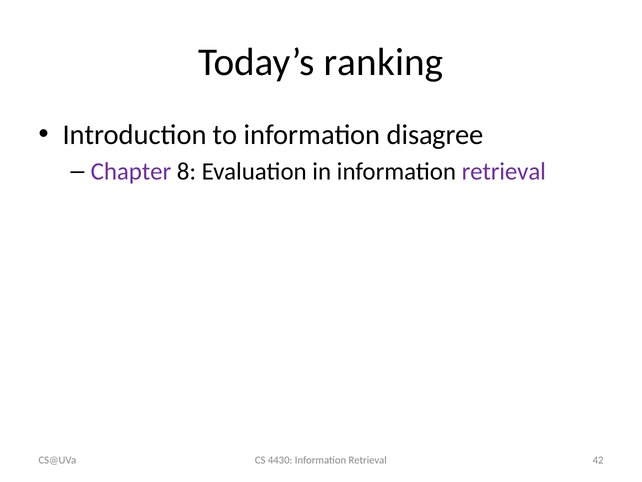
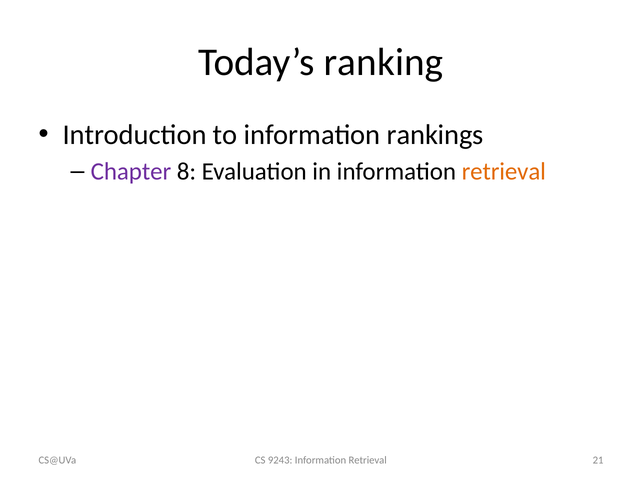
disagree: disagree -> rankings (435, 135)
retrieval colour: purple -> orange (504, 172)
4430: 4430 -> 9243 (280, 460)
42: 42 -> 21 (598, 460)
